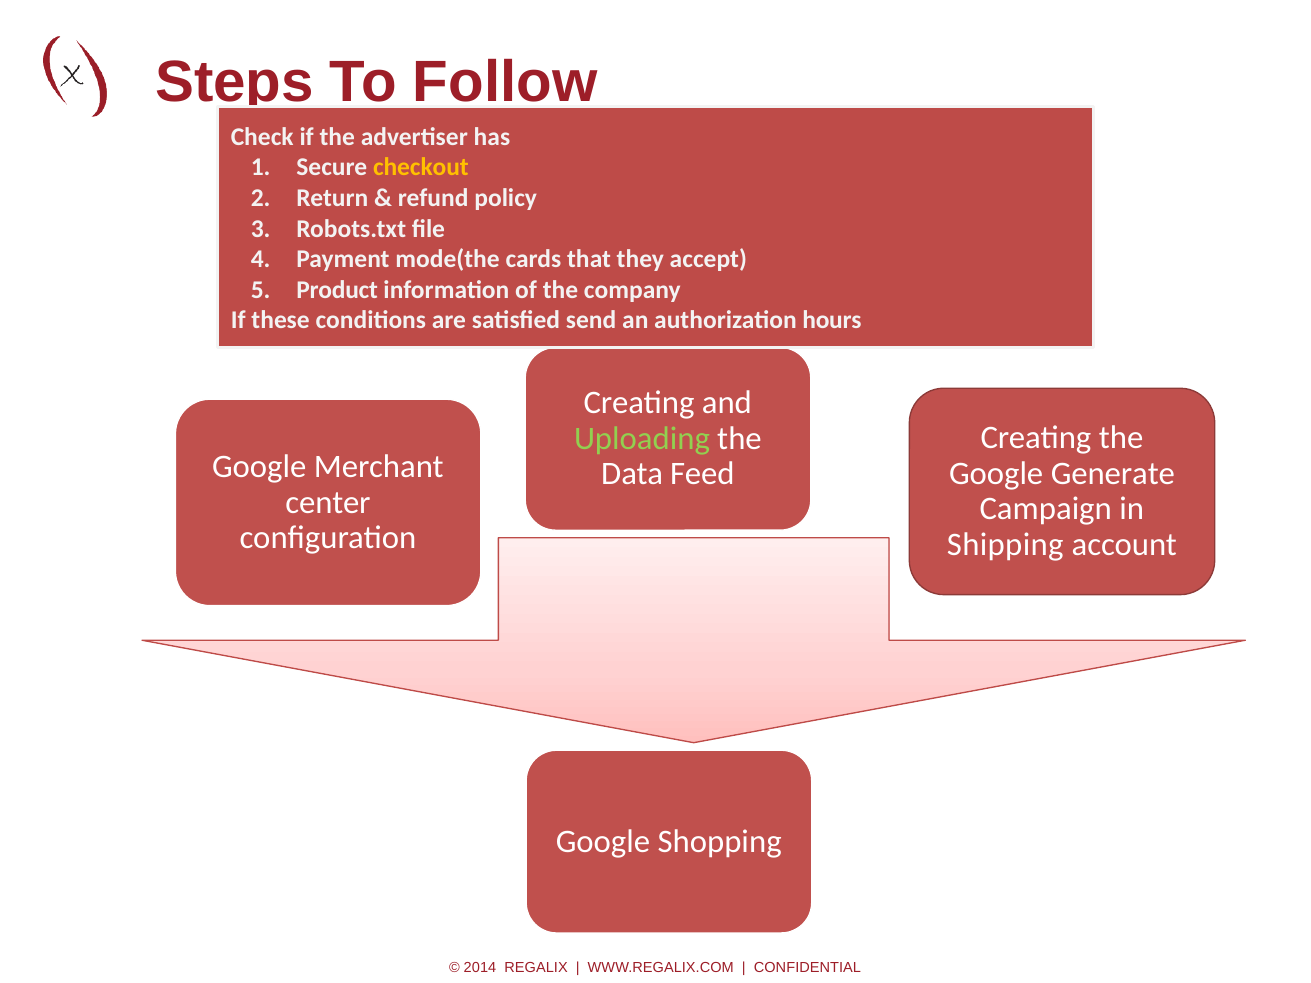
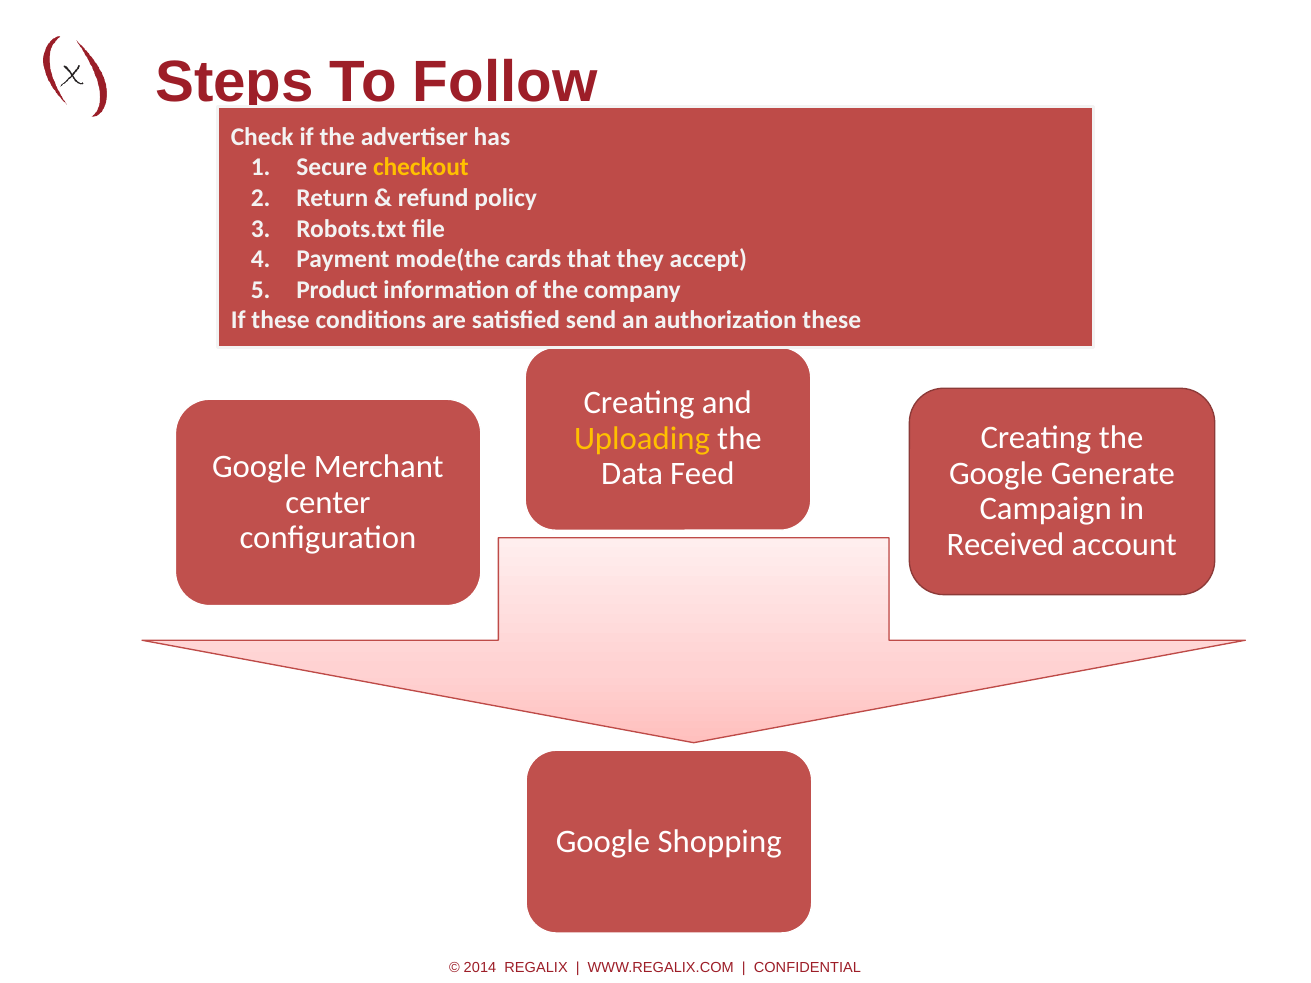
authorization hours: hours -> these (832, 321)
Uploading colour: light green -> yellow (642, 439)
Shipping: Shipping -> Received (1006, 544)
